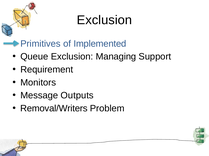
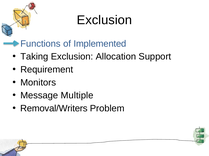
Primitives: Primitives -> Functions (40, 44)
Queue: Queue -> Taking (34, 57)
Managing: Managing -> Allocation (116, 57)
Outputs: Outputs -> Multiple (77, 96)
